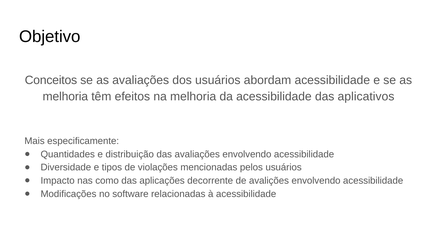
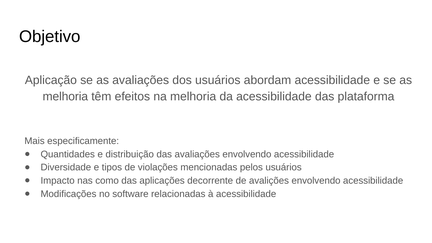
Conceitos: Conceitos -> Aplicação (51, 80)
aplicativos: aplicativos -> plataforma (366, 97)
